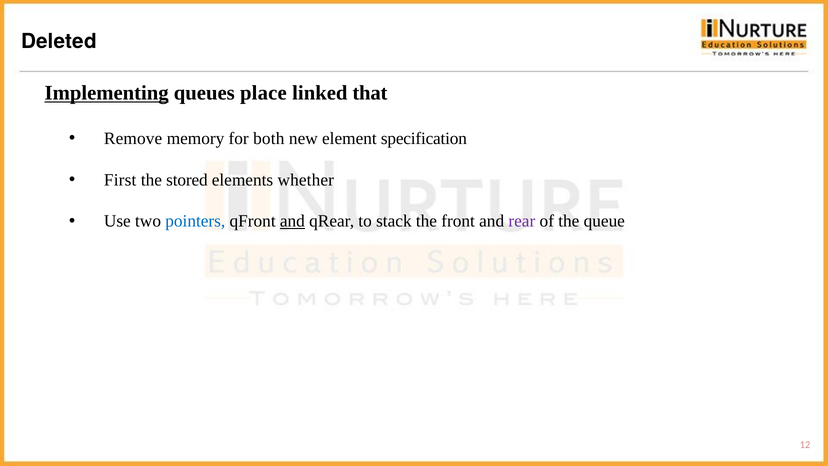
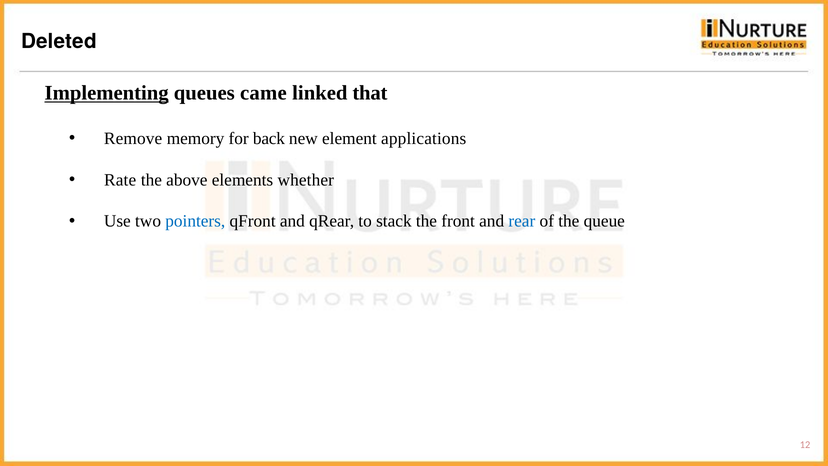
place: place -> came (263, 93)
both: both -> back (269, 138)
specification: specification -> applications (424, 138)
First: First -> Rate (120, 180)
stored: stored -> above (187, 180)
and underline: present -> none (292, 221)
rear colour: purple -> blue (522, 221)
